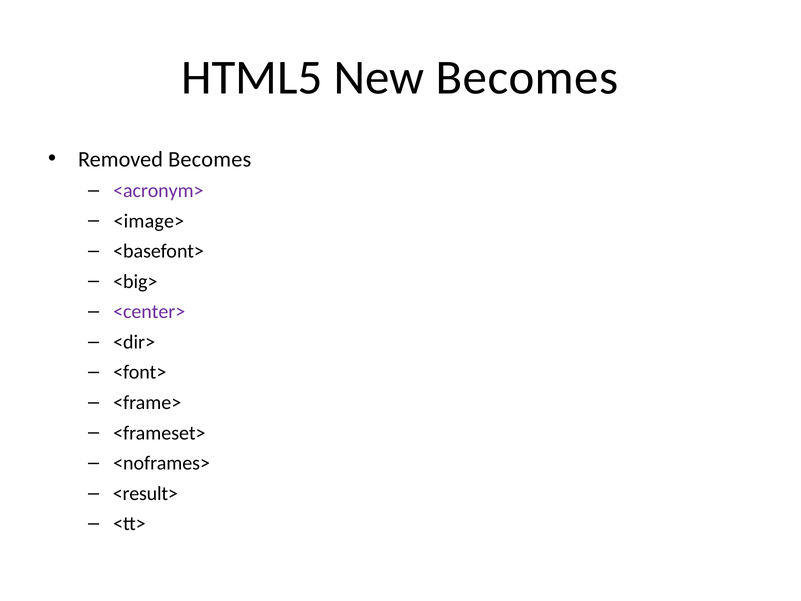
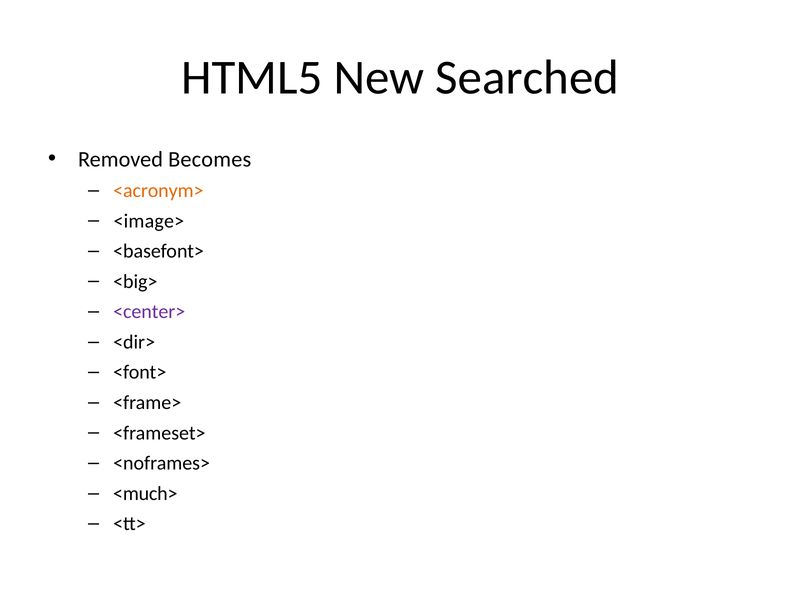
New Becomes: Becomes -> Searched (527, 78)
<acronym> colour: purple -> orange (158, 191)
<result>: <result> -> <much> (145, 493)
